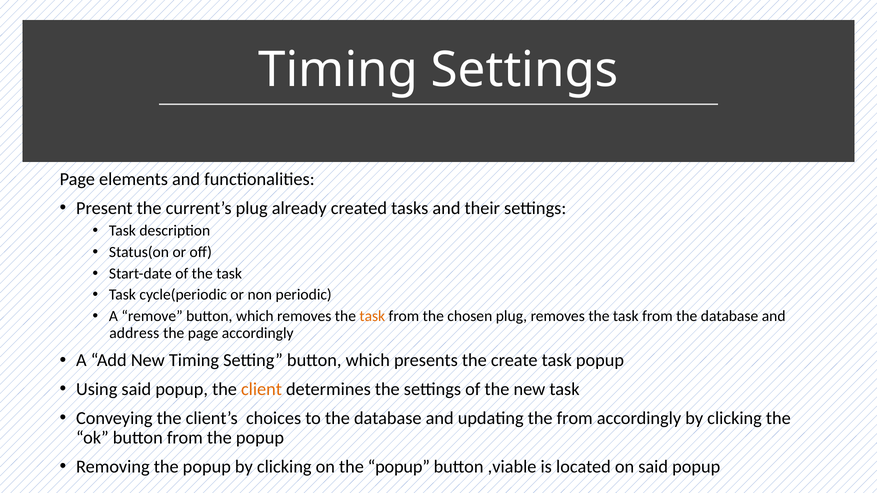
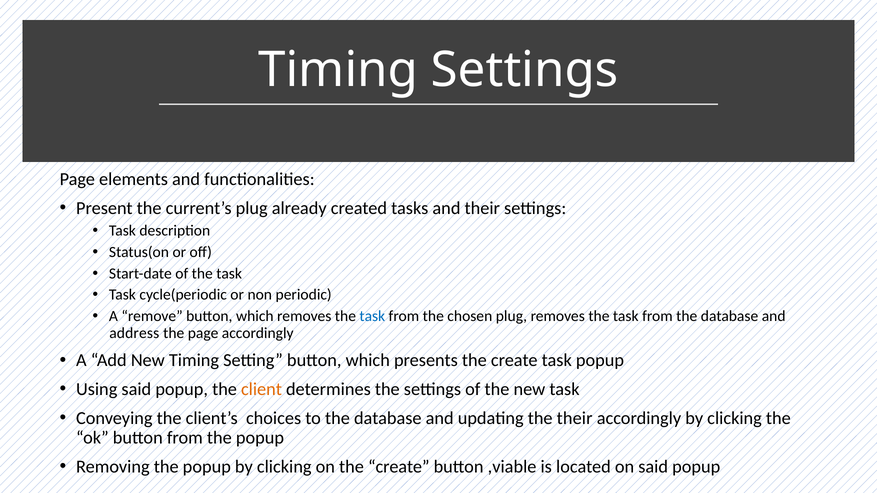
task colour: orange -> blue (372, 316)
the from: from -> their (575, 418)
on the popup: popup -> create (399, 467)
